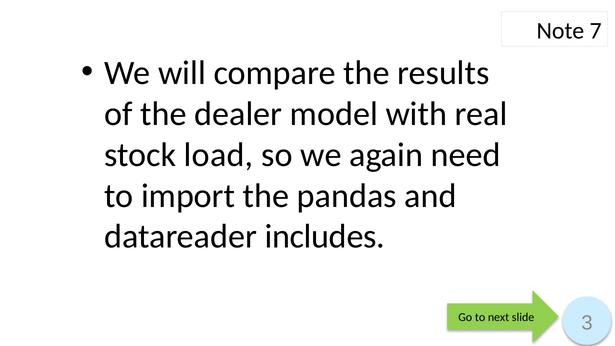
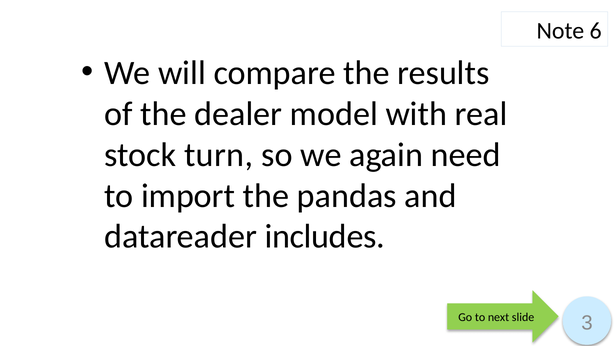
7: 7 -> 6 (596, 31)
load: load -> turn (219, 155)
